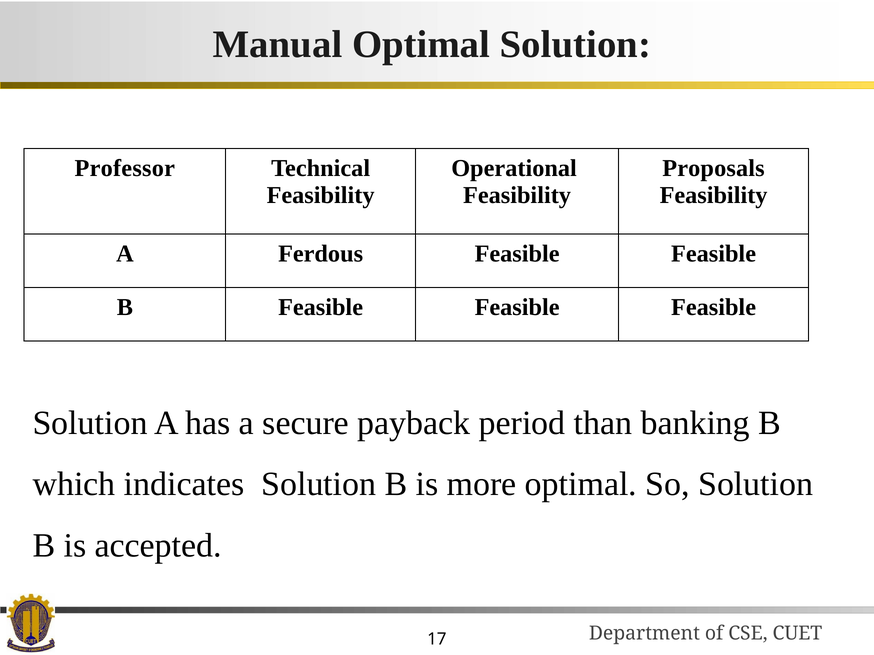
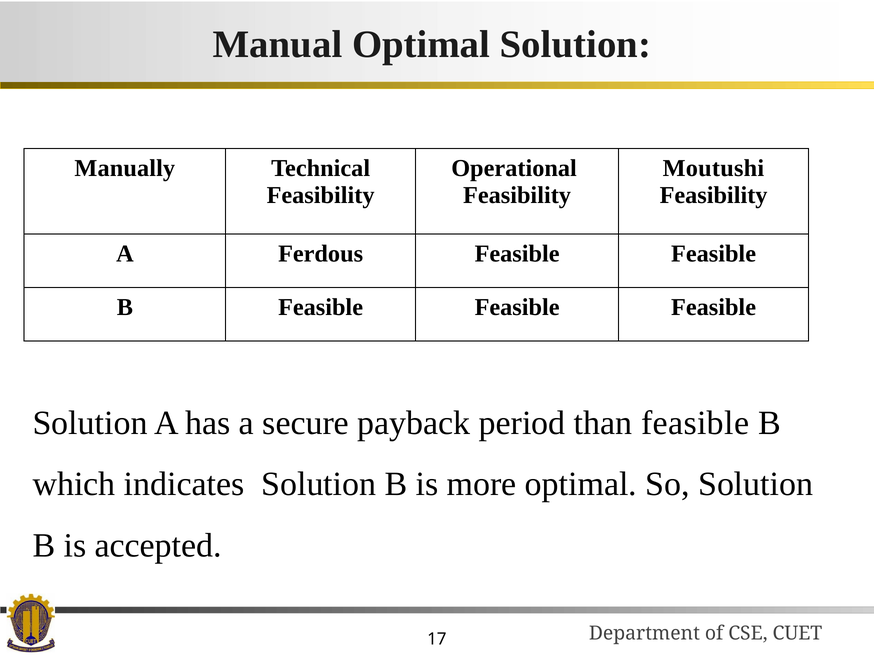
Professor: Professor -> Manually (125, 169)
Proposals: Proposals -> Moutushi (713, 169)
than banking: banking -> feasible (695, 423)
